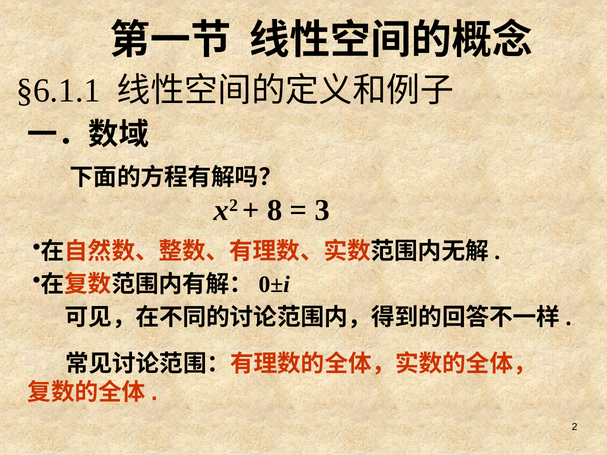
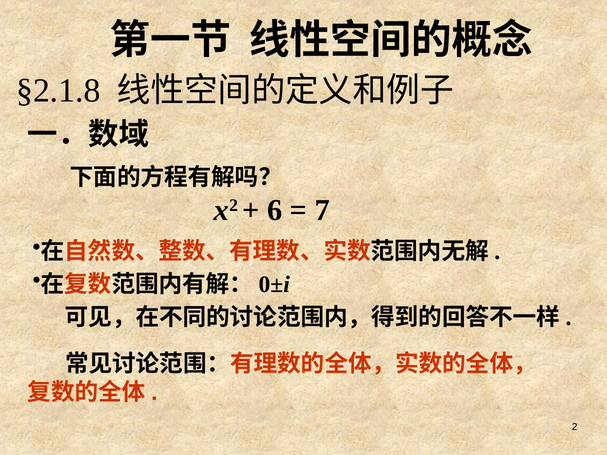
§6.1.1: §6.1.1 -> §2.1.8 (58, 91)
8: 8 -> 6 (275, 210)
3: 3 -> 7 (322, 210)
